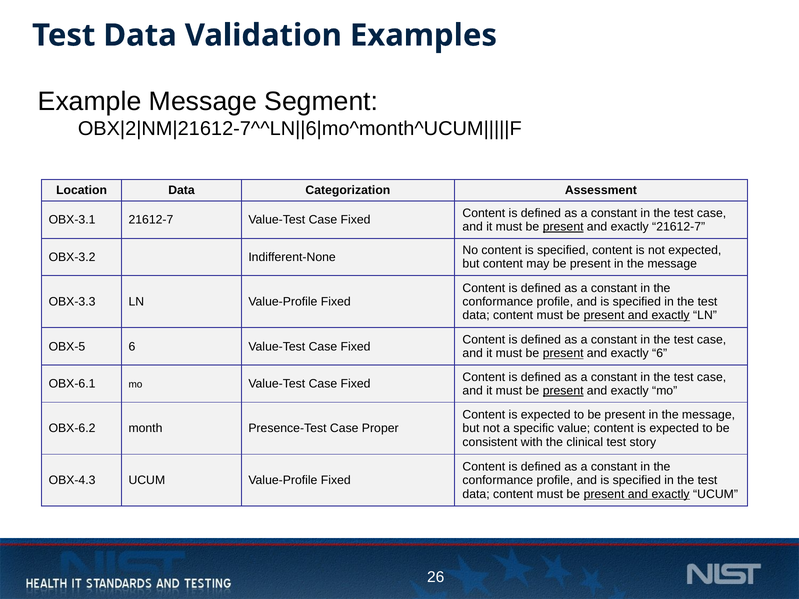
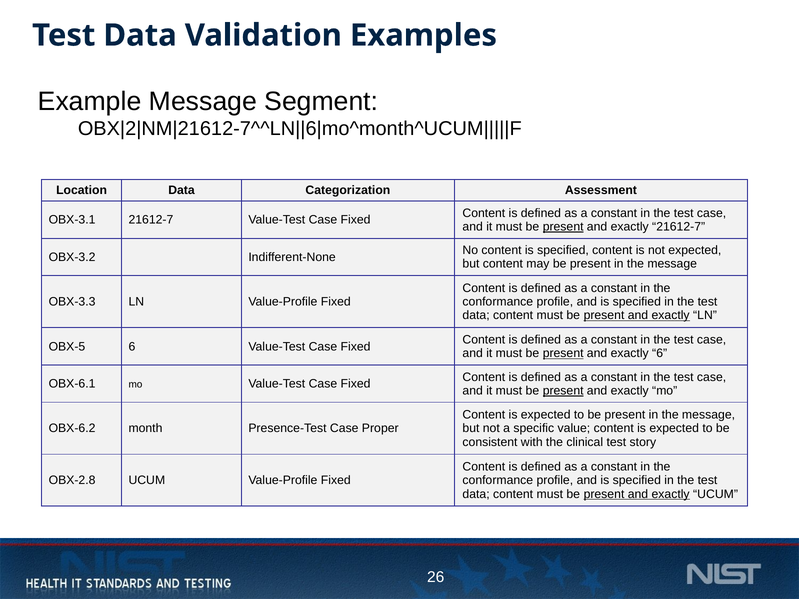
OBX-4.3: OBX-4.3 -> OBX-2.8 (72, 481)
